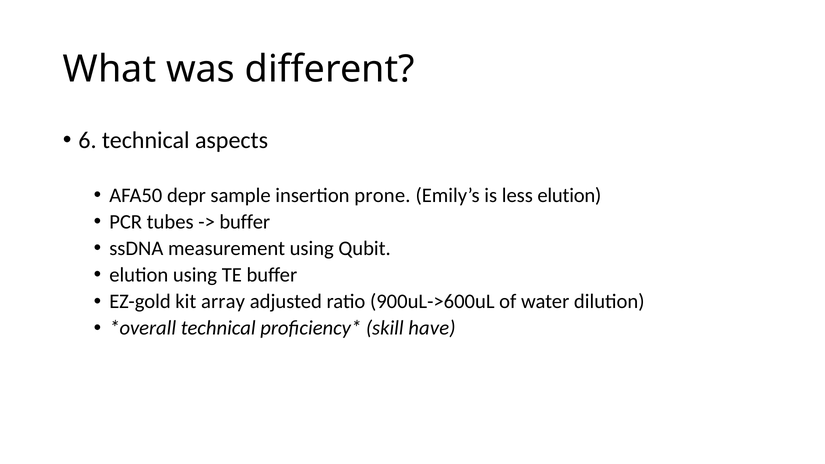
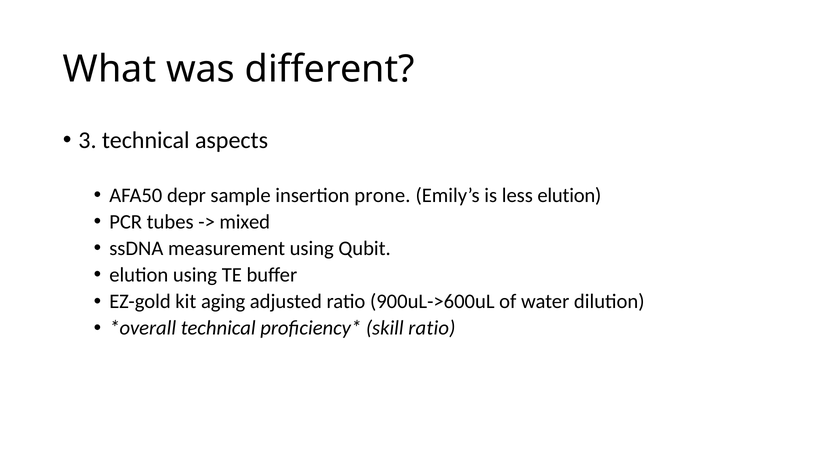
6: 6 -> 3 (87, 140)
buffer: buffer -> mixed (245, 222)
array: array -> aging (223, 302)
skill have: have -> ratio (432, 328)
